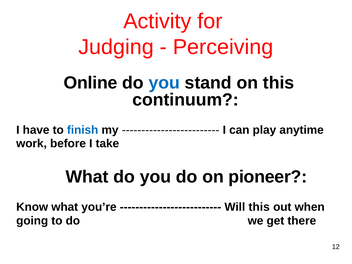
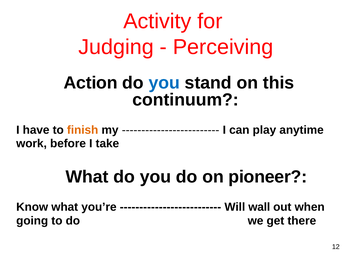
Online: Online -> Action (91, 83)
finish colour: blue -> orange (83, 130)
Will this: this -> wall (259, 207)
